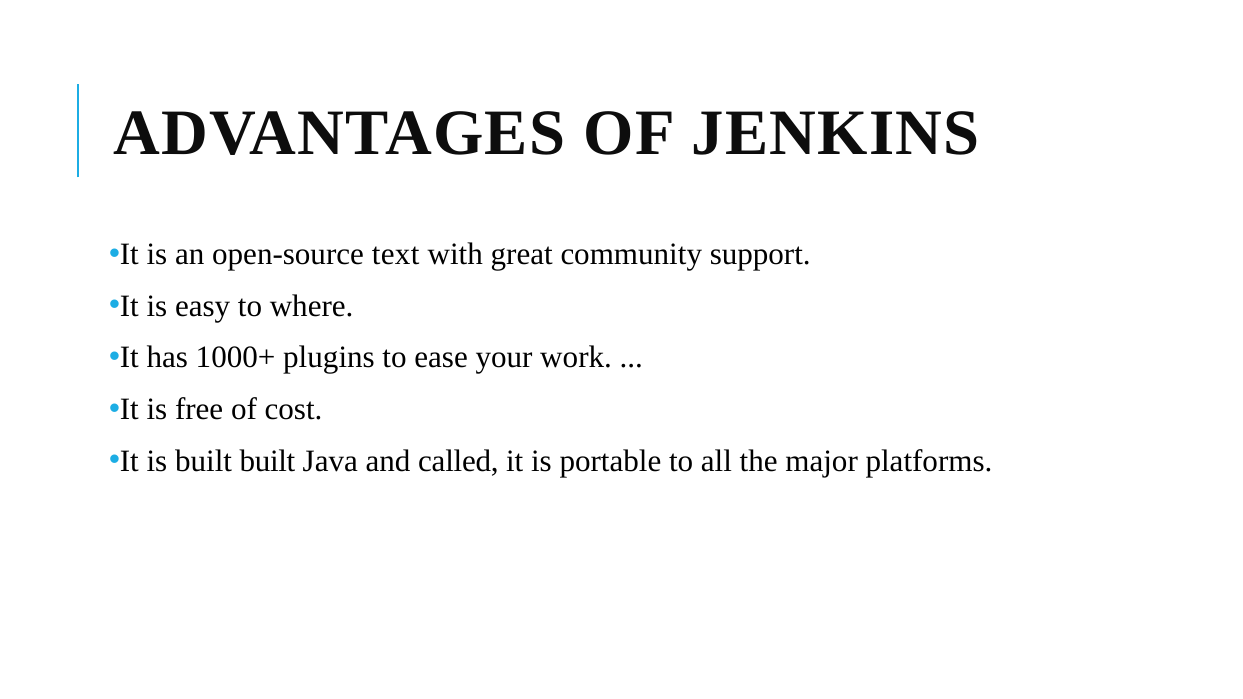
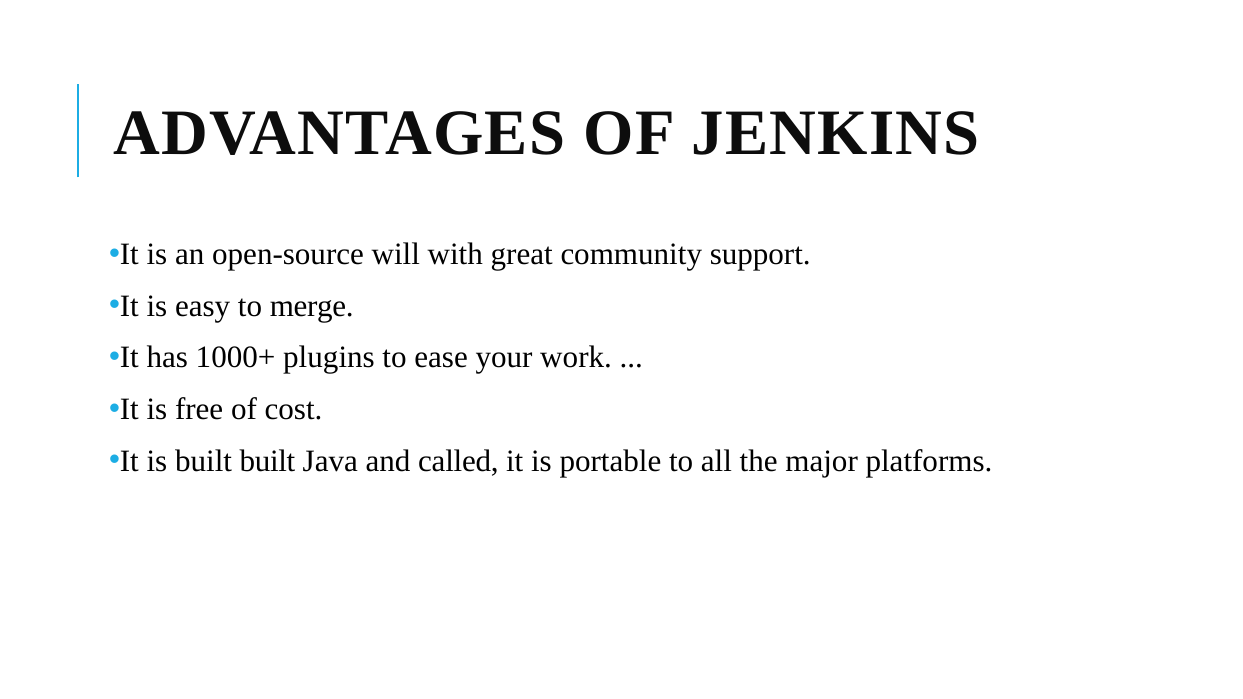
text: text -> will (396, 254)
where: where -> merge (312, 306)
